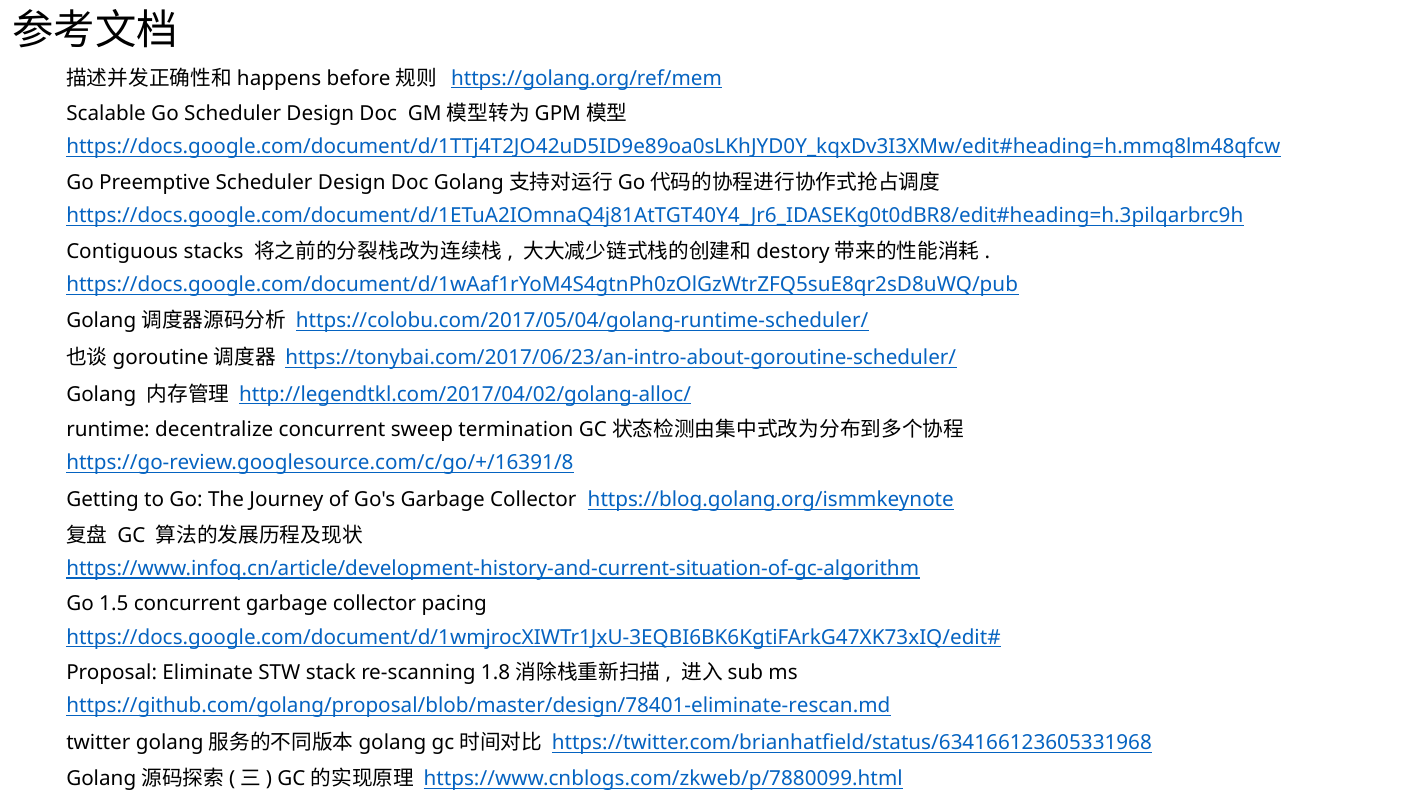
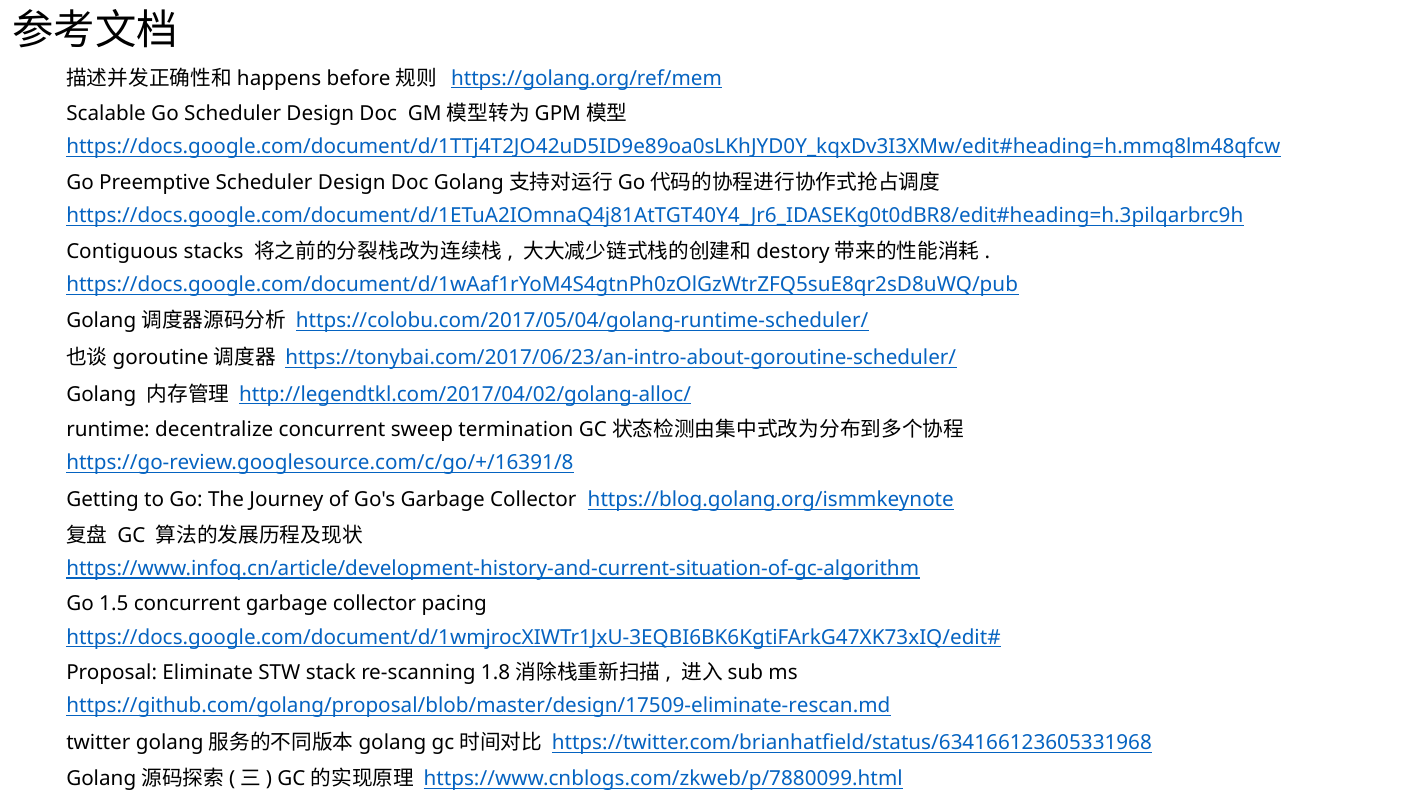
https://github.com/golang/proposal/blob/master/design/78401-eliminate-rescan.md: https://github.com/golang/proposal/blob/master/design/78401-eliminate-rescan.md -> https://github.com/golang/proposal/blob/master/design/17509-eliminate-rescan.md (478, 706)
